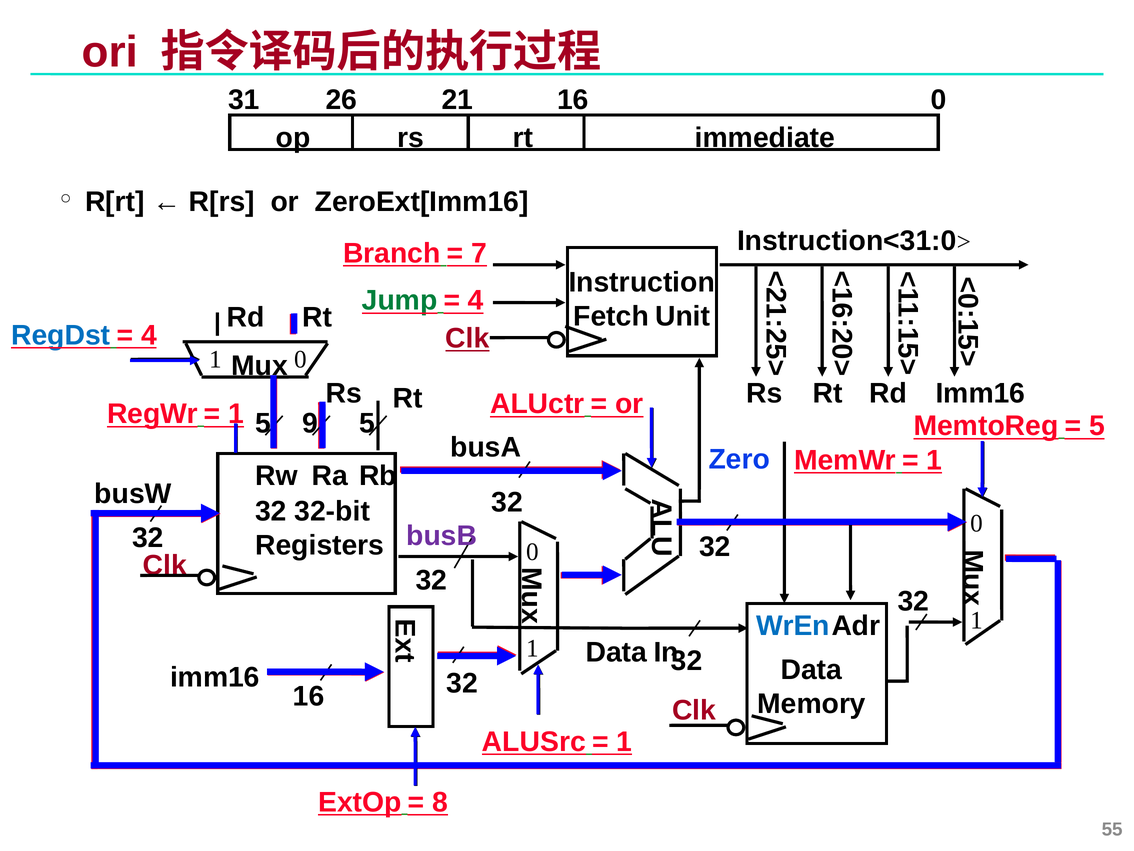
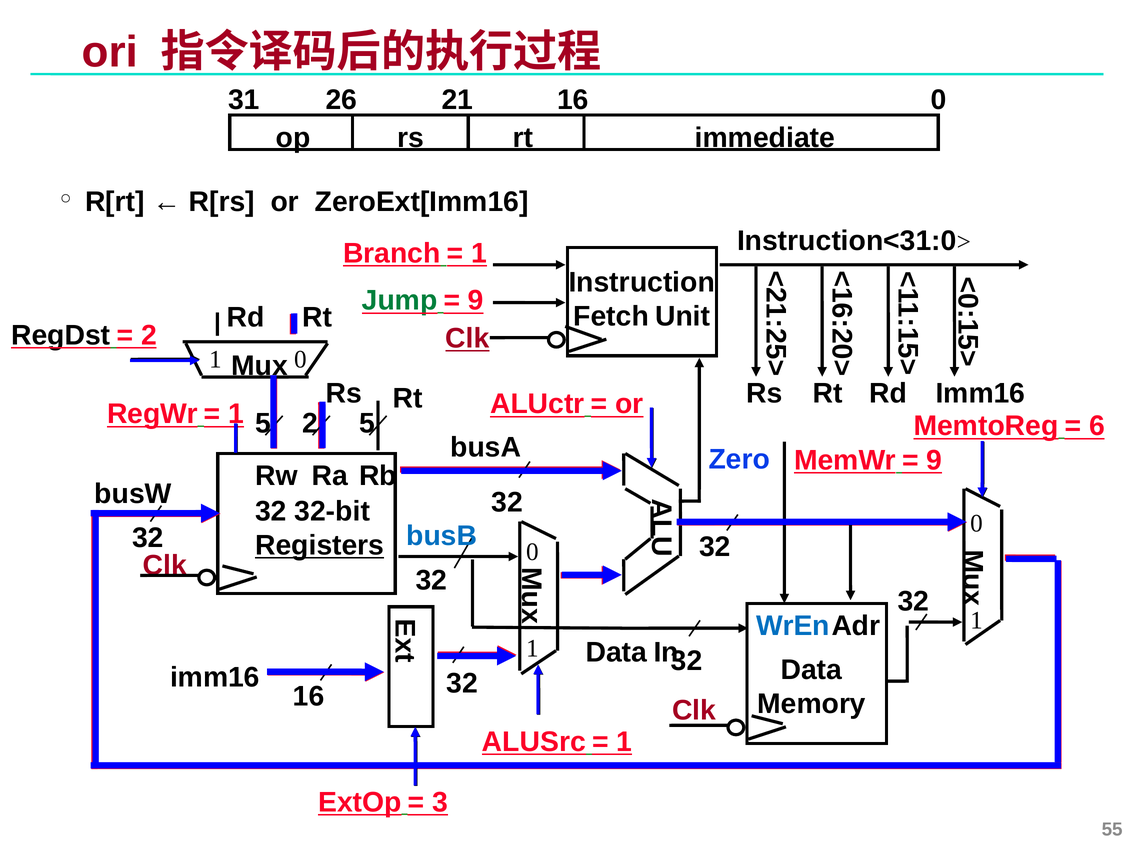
7: 7 -> 1 (479, 253)
4: 4 -> 9 (476, 300)
RegDst colour: blue -> black (61, 335)
4: 4 -> 2 (149, 335)
5 9: 9 -> 2 (310, 423)
5: 5 -> 6 (1097, 426)
1: 1 -> 9 (934, 460)
busB colour: purple -> blue (442, 536)
Registers underline: none -> present (320, 545)
8: 8 -> 3 (440, 802)
